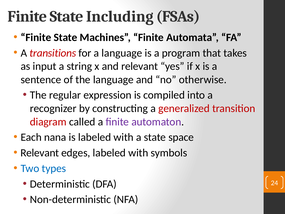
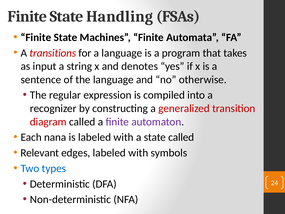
Including: Including -> Handling (120, 17)
and relevant: relevant -> denotes (140, 66)
state space: space -> called (181, 137)
